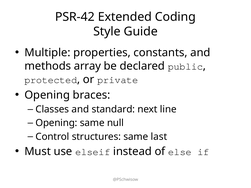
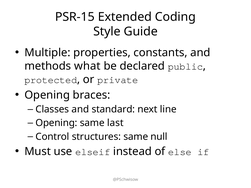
PSR-42: PSR-42 -> PSR-15 (75, 17)
array: array -> what (87, 66)
null: null -> last (115, 123)
last: last -> null (159, 137)
